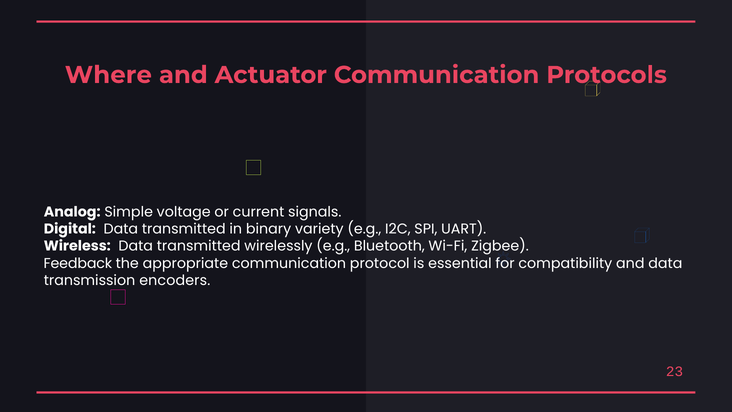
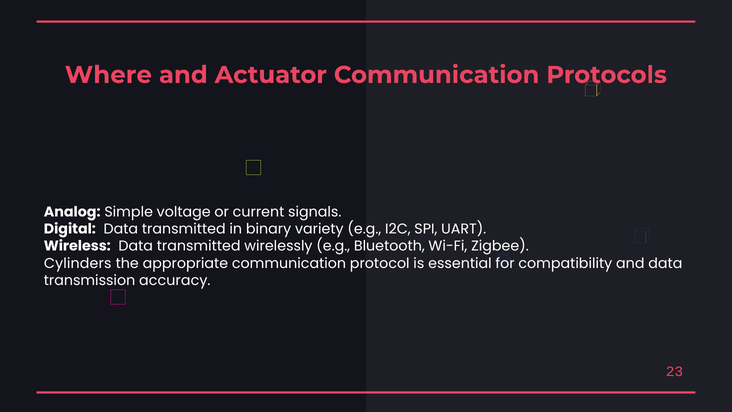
Feedback: Feedback -> Cylinders (78, 263)
encoders: encoders -> accuracy (175, 280)
